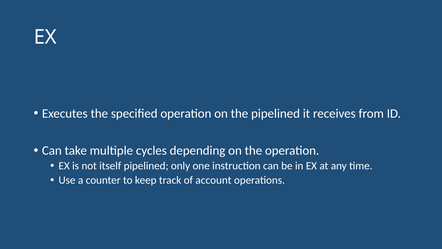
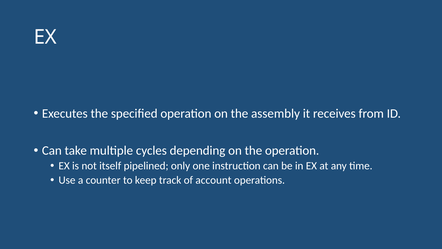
the pipelined: pipelined -> assembly (276, 113)
